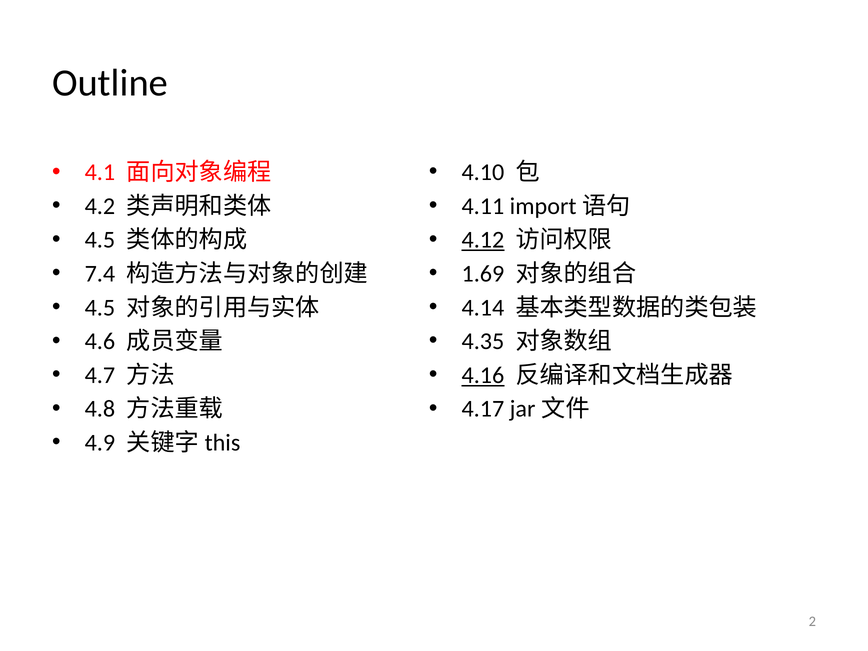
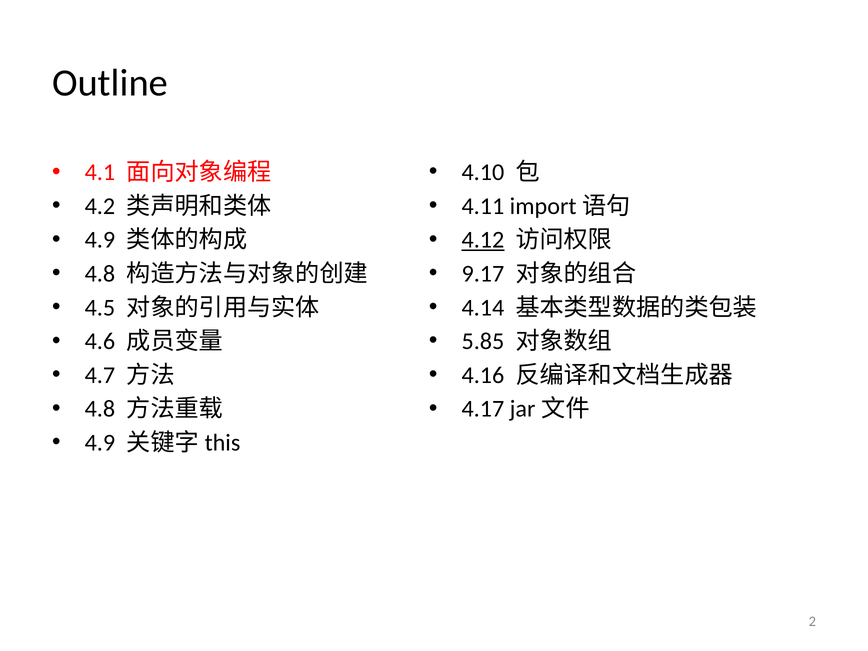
4.5: 4.5 -> 4.9 (100, 240)
7.4: 7.4 -> 4.8 (100, 274)
1.69: 1.69 -> 9.17 (483, 274)
4.35: 4.35 -> 5.85 (483, 341)
4.16 underline: present -> none (483, 375)
